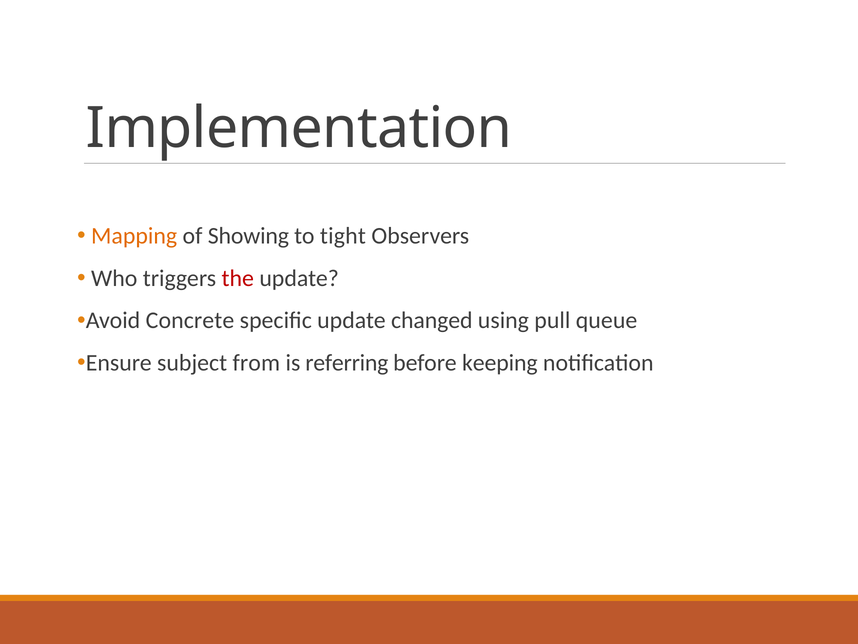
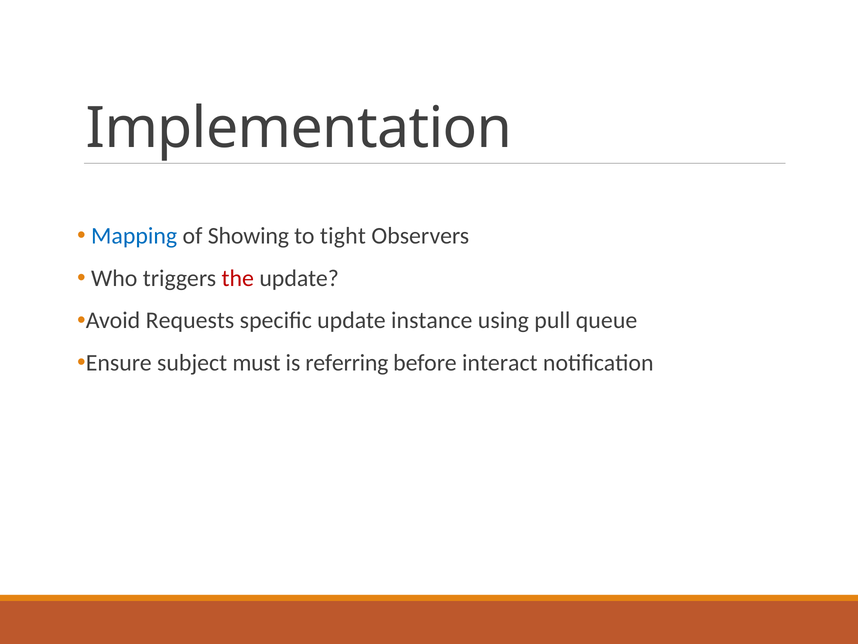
Mapping colour: orange -> blue (134, 236)
Concrete: Concrete -> Requests (190, 320)
changed: changed -> instance (432, 320)
from: from -> must (256, 363)
keeping: keeping -> interact (500, 363)
